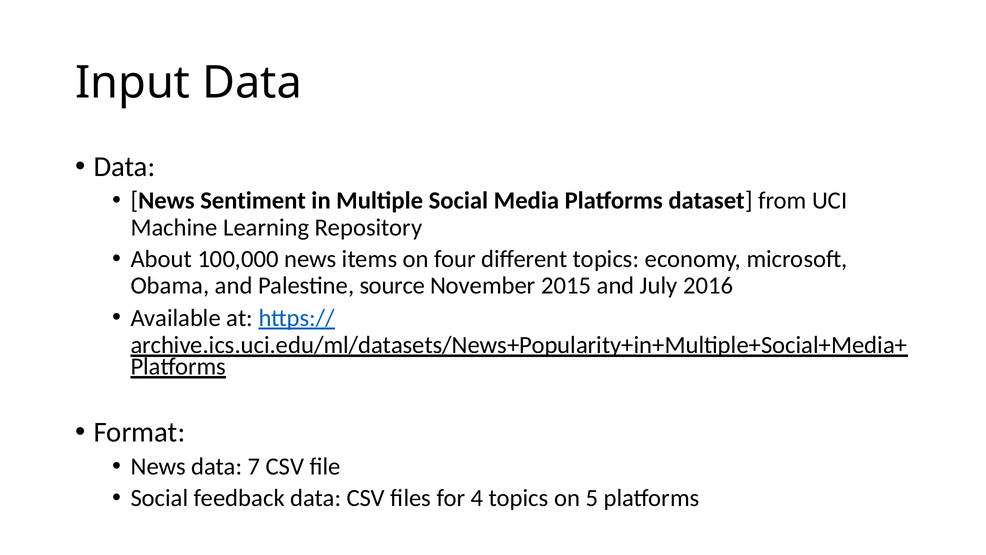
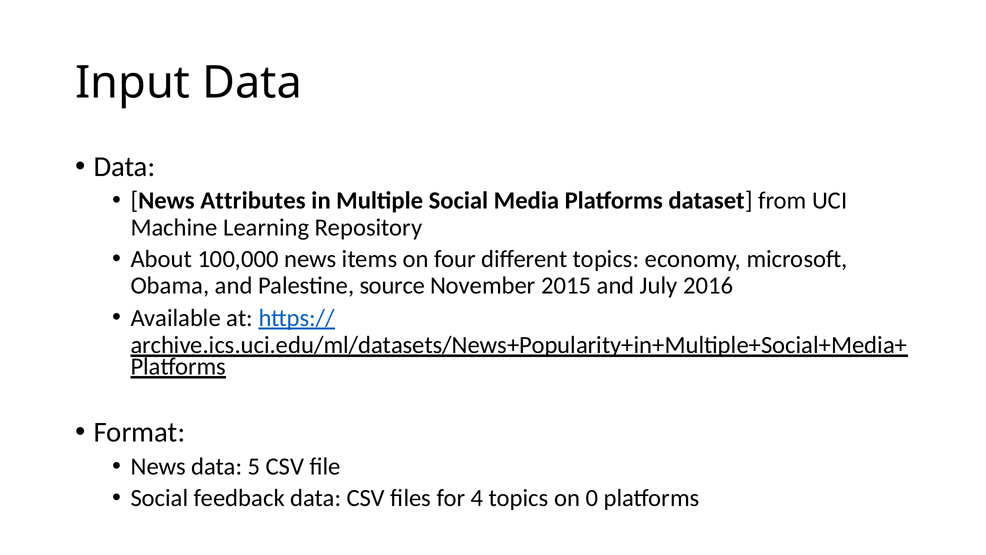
Sentiment: Sentiment -> Attributes (253, 201)
7: 7 -> 5 (254, 466)
5: 5 -> 0 (592, 498)
